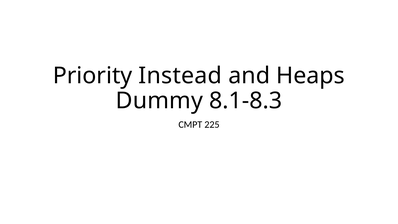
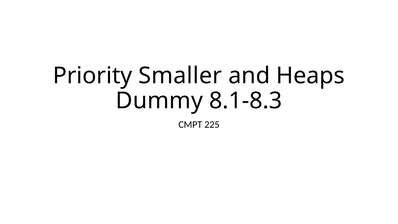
Instead: Instead -> Smaller (180, 76)
